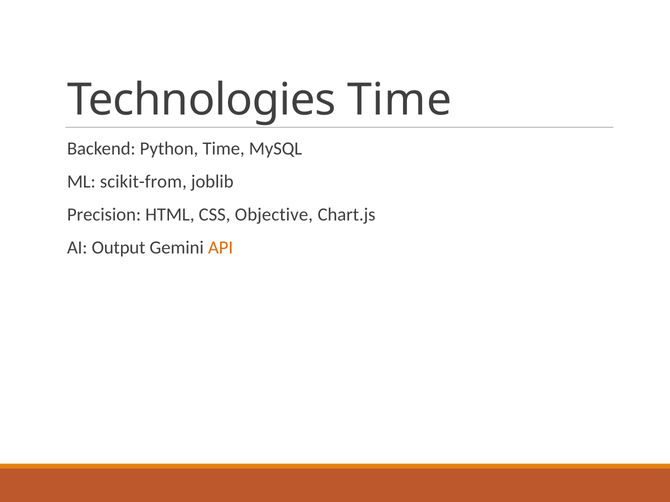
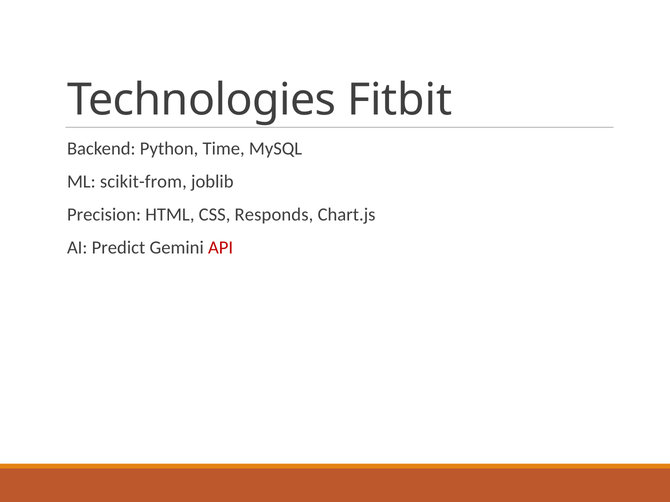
Technologies Time: Time -> Fitbit (400, 100)
Objective: Objective -> Responds (274, 215)
Output: Output -> Predict (118, 248)
API colour: orange -> red (221, 248)
